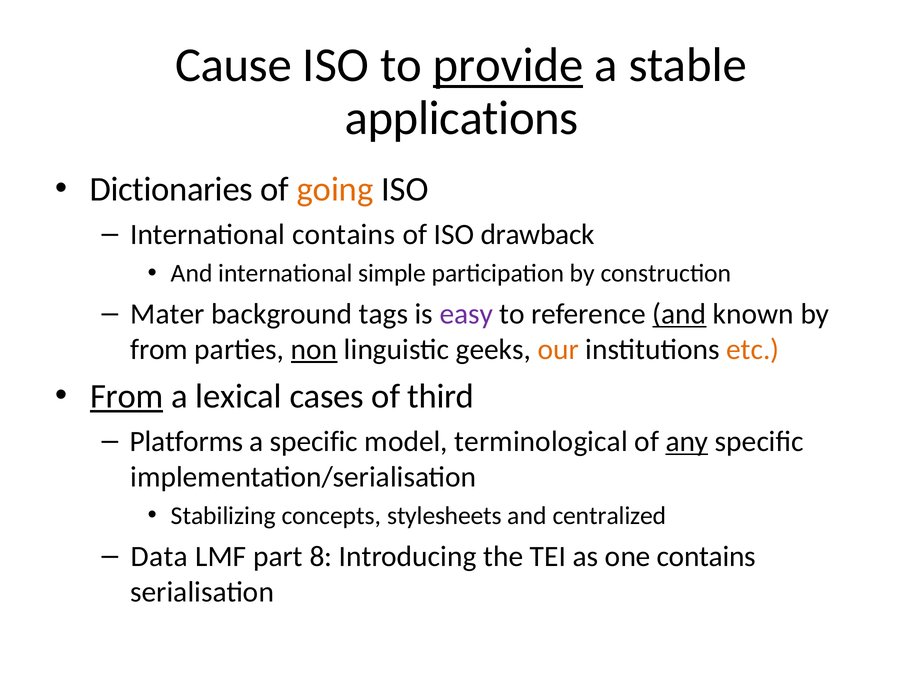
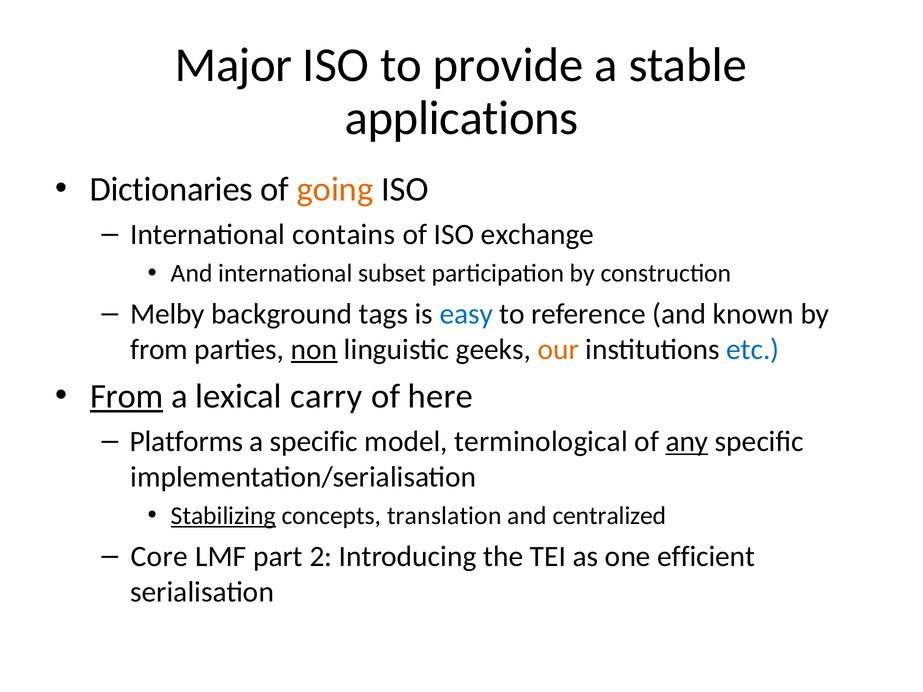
Cause: Cause -> Major (234, 65)
provide underline: present -> none (508, 65)
drawback: drawback -> exchange (538, 235)
simple: simple -> subset (392, 274)
Mater: Mater -> Melby (168, 314)
easy colour: purple -> blue (466, 314)
and underline: present -> none (679, 314)
etc colour: orange -> blue (753, 349)
cases: cases -> carry (326, 397)
third: third -> here (440, 397)
Stabilizing underline: none -> present (223, 516)
stylesheets: stylesheets -> translation (444, 516)
Data: Data -> Core (159, 557)
8: 8 -> 2 (321, 557)
one contains: contains -> efficient (706, 557)
